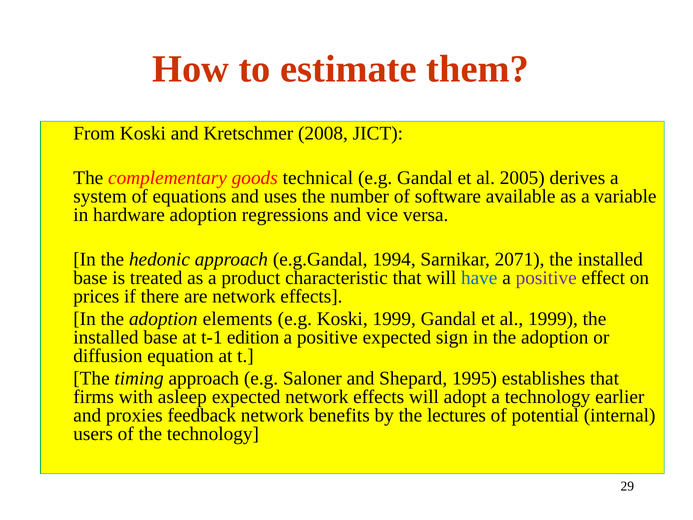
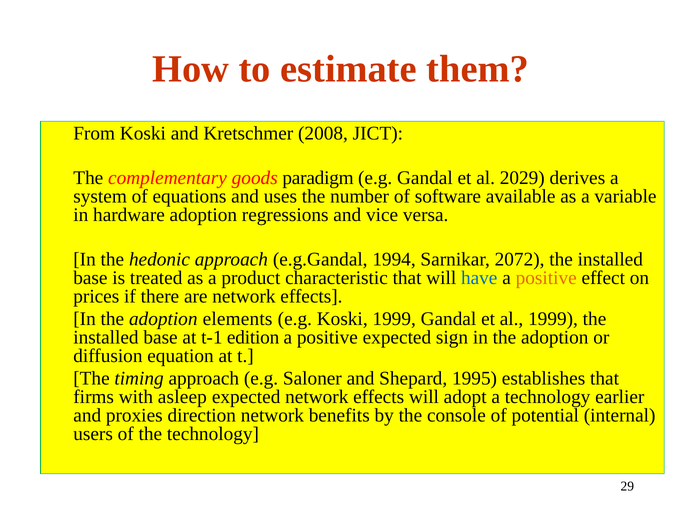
technical: technical -> paradigm (318, 178)
2005: 2005 -> 2029 (522, 178)
2071: 2071 -> 2072 (520, 259)
positive colour: purple -> orange (546, 278)
feedback: feedback -> direction (202, 415)
lectures: lectures -> console (456, 415)
